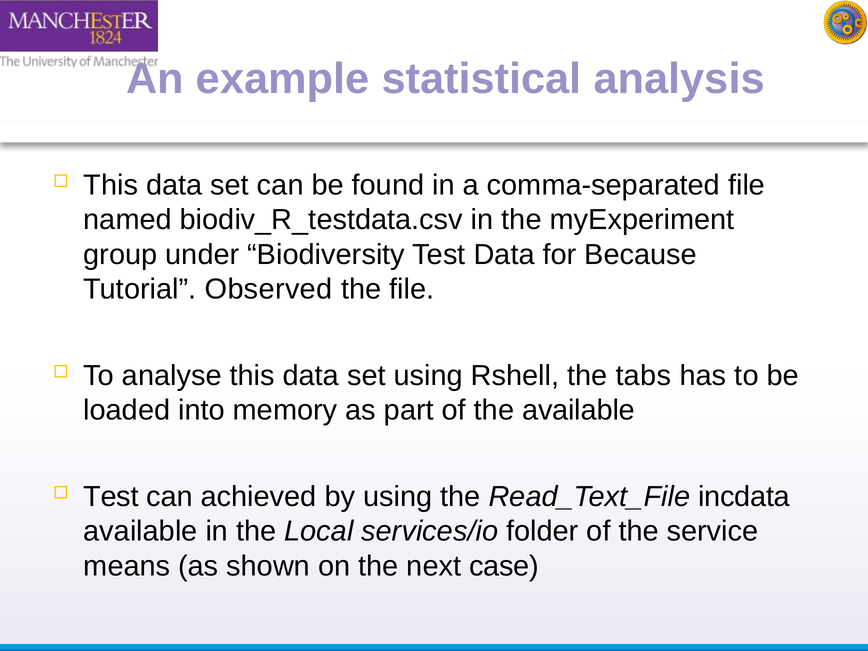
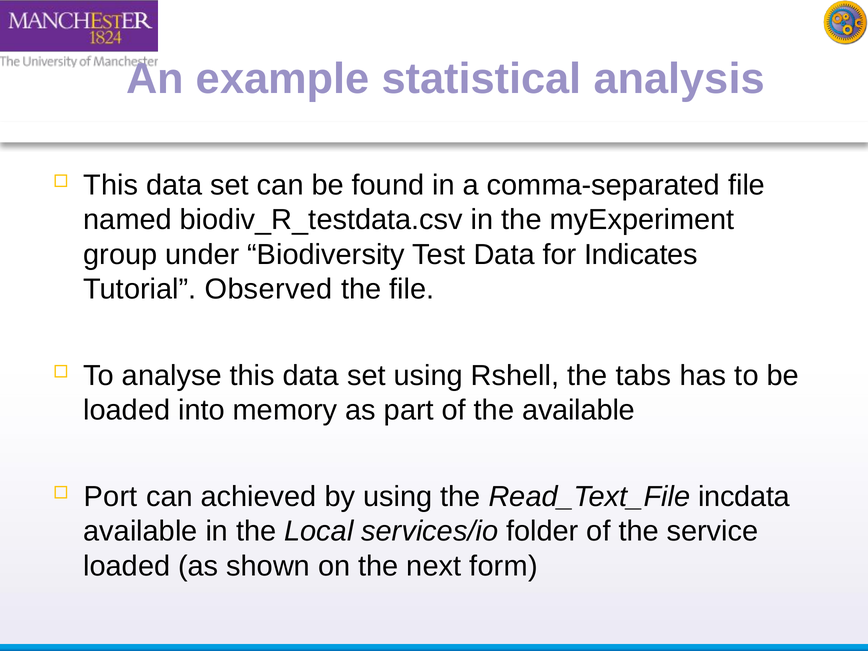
Because: Because -> Indicates (641, 255)
Test: Test -> Port (111, 497)
means: means -> loaded (127, 566)
case: case -> form (504, 566)
